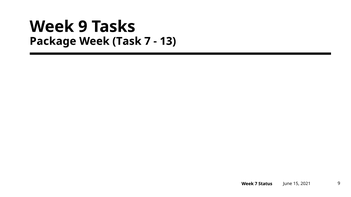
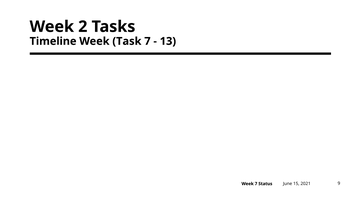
Week 9: 9 -> 2 (83, 27)
Package: Package -> Timeline (53, 41)
